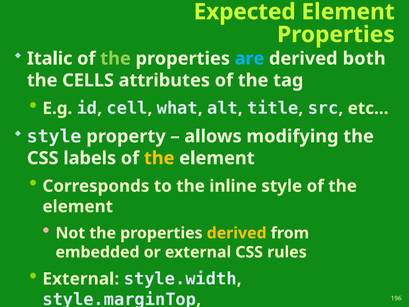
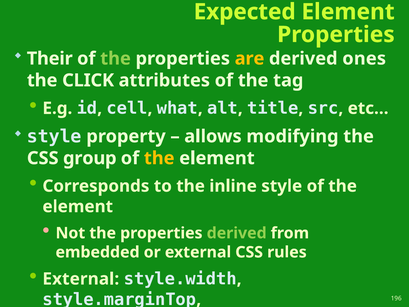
Italic: Italic -> Their (50, 59)
are colour: light blue -> yellow (250, 59)
both: both -> ones (364, 59)
CELLS: CELLS -> CLICK (88, 80)
labels: labels -> group (90, 158)
derived colour: yellow -> light green (237, 233)
